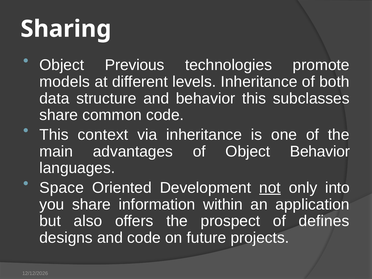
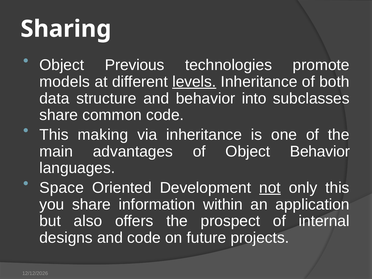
levels underline: none -> present (194, 82)
behavior this: this -> into (254, 98)
context: context -> making (103, 135)
only into: into -> this (337, 188)
defines: defines -> internal (324, 221)
